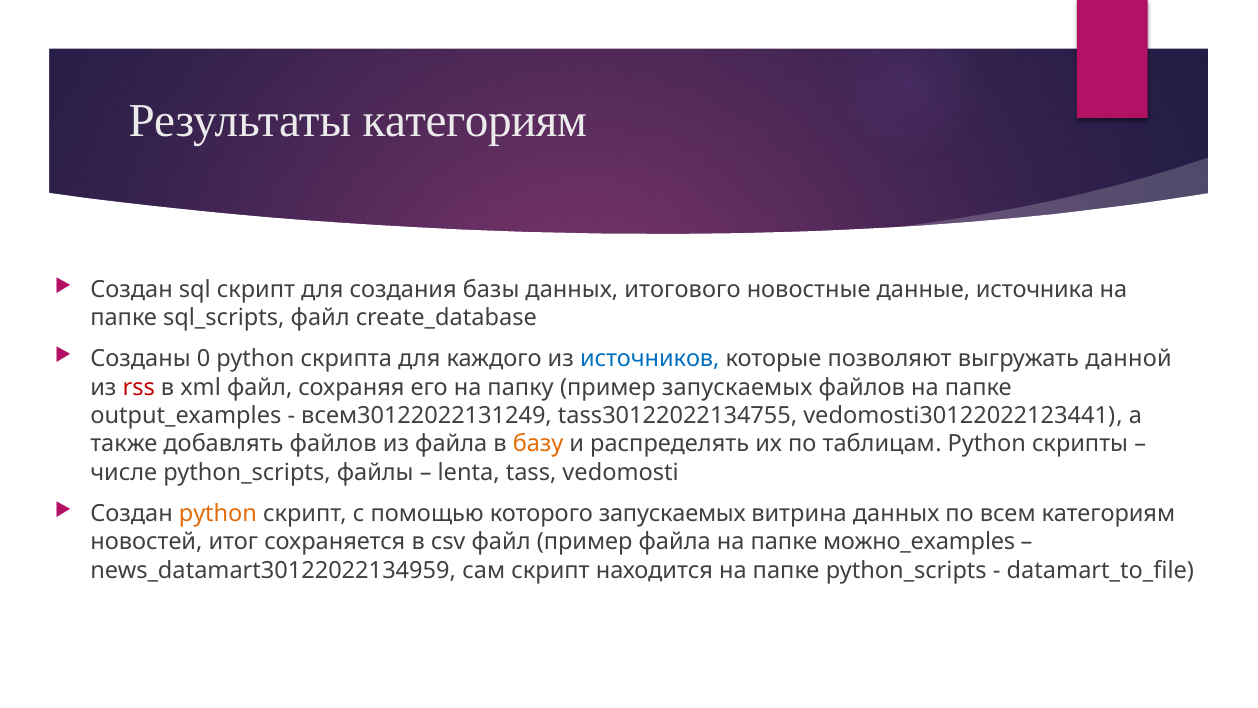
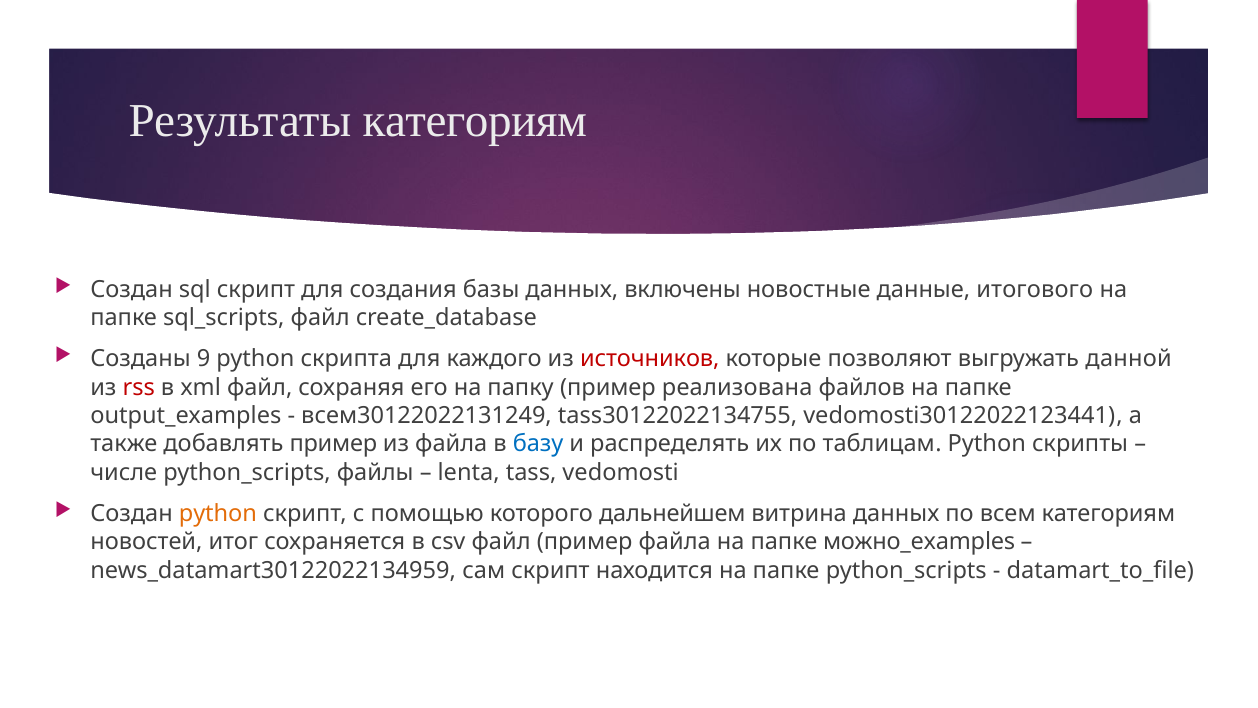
итогового: итогового -> включены (683, 289)
источника: источника -> итогового (1035, 289)
0: 0 -> 9 (204, 359)
источников colour: blue -> red (650, 359)
пример запускаемых: запускаемых -> реализована (737, 387)
добавлять файлов: файлов -> пример (333, 444)
базу colour: orange -> blue (538, 444)
которого запускаемых: запускаемых -> дальнейшем (672, 514)
